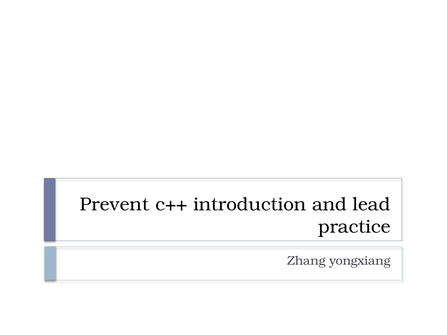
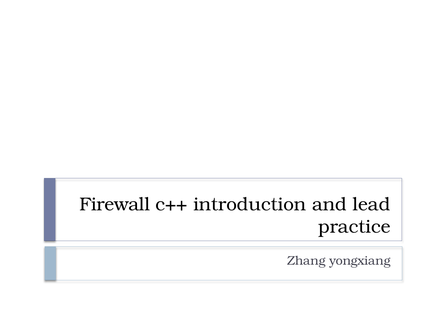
Prevent: Prevent -> Firewall (115, 205)
